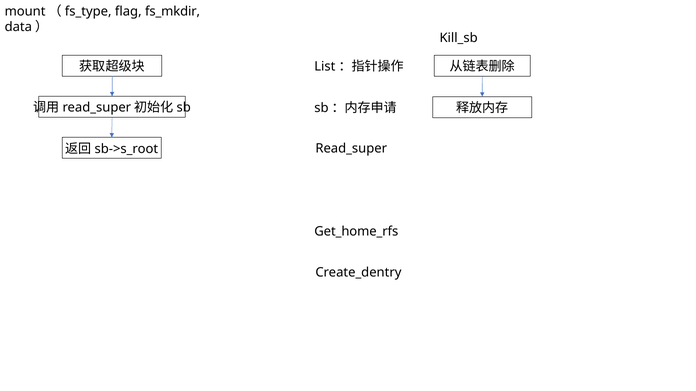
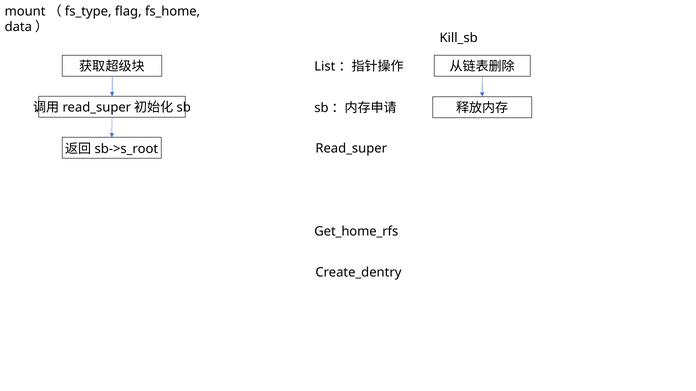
fs_mkdir: fs_mkdir -> fs_home (173, 11)
